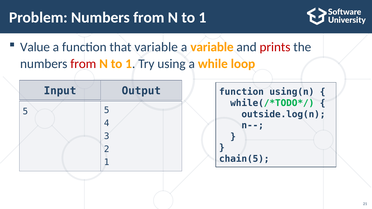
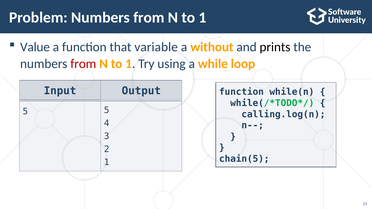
a variable: variable -> without (212, 47)
prints colour: red -> black (275, 47)
using(n: using(n -> while(n (292, 92)
outside.log(n: outside.log(n -> calling.log(n (283, 114)
